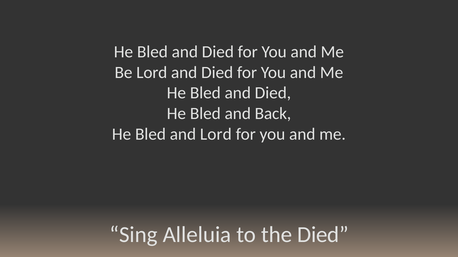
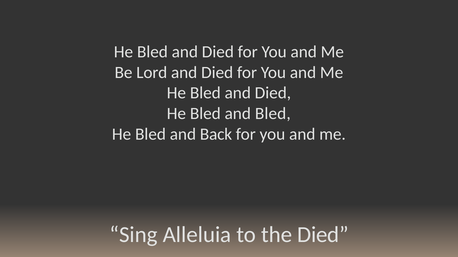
and Back: Back -> Bled (273, 114)
and Lord: Lord -> Back (216, 134)
